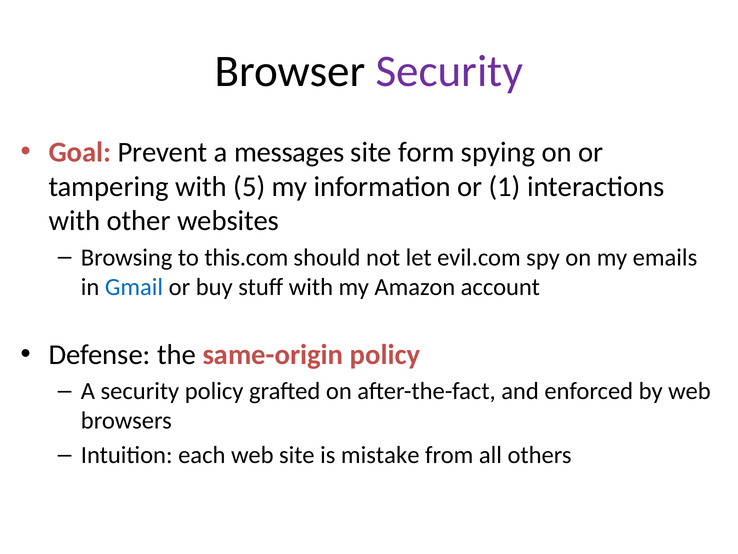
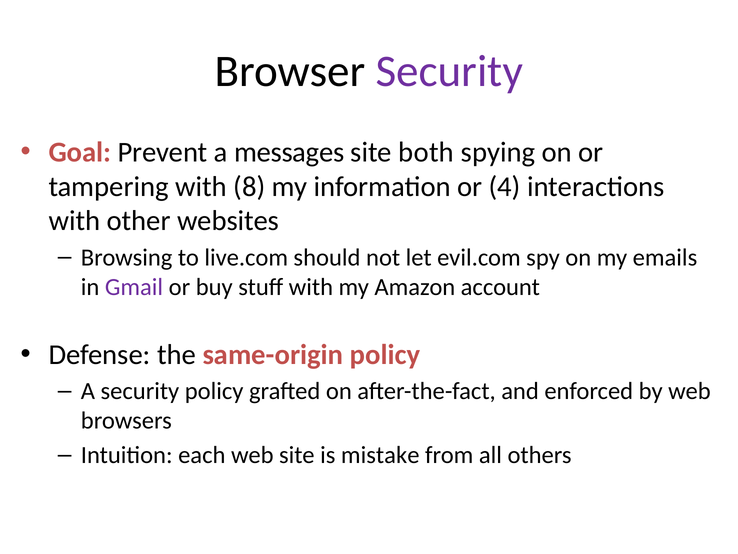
form: form -> both (426, 152)
5: 5 -> 8 (249, 186)
1: 1 -> 4 (505, 186)
this.com: this.com -> live.com (246, 257)
Gmail colour: blue -> purple (134, 287)
